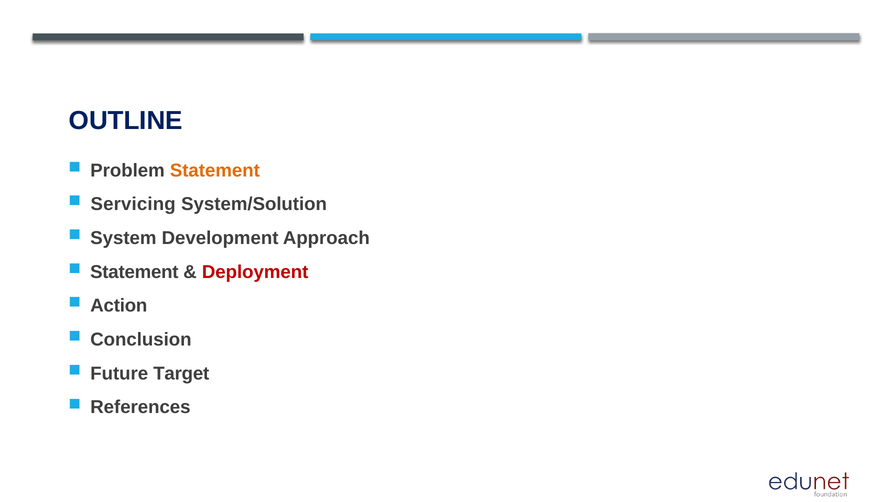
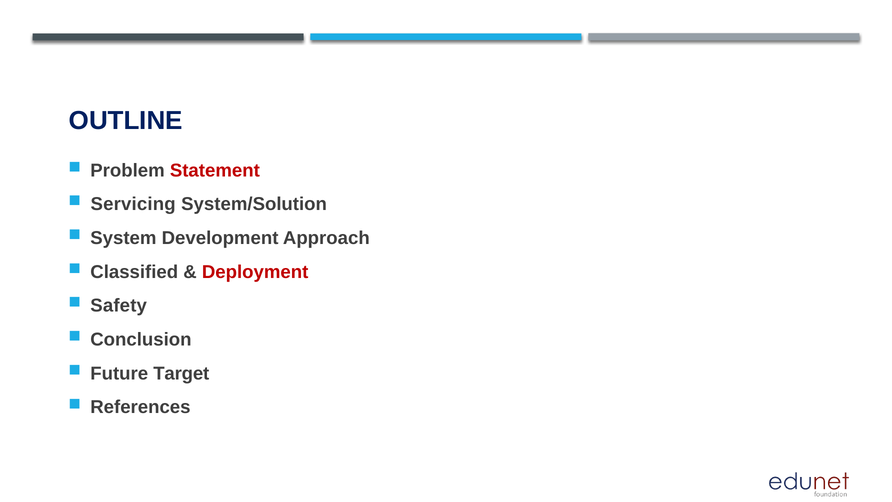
Statement colour: orange -> red (215, 170)
Statement: Statement -> Classified (134, 272)
Action: Action -> Safety (119, 306)
